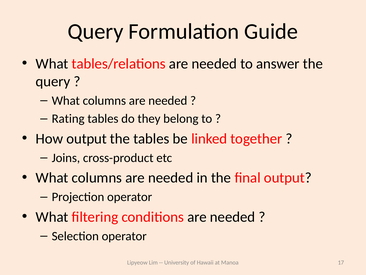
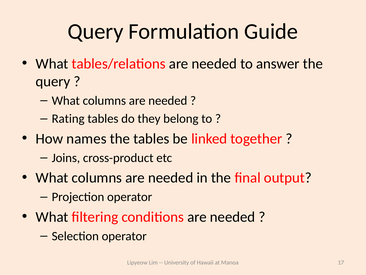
How output: output -> names (87, 138)
